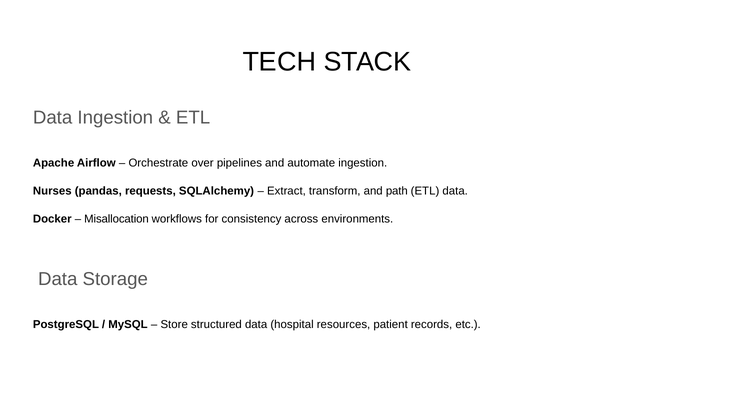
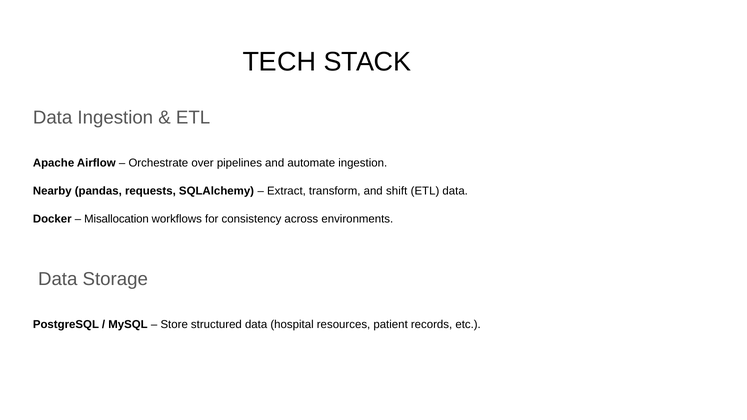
Nurses: Nurses -> Nearby (52, 191)
path: path -> shift (397, 191)
